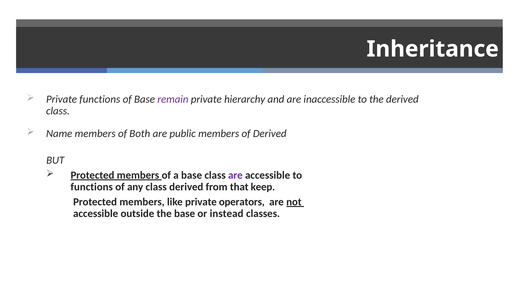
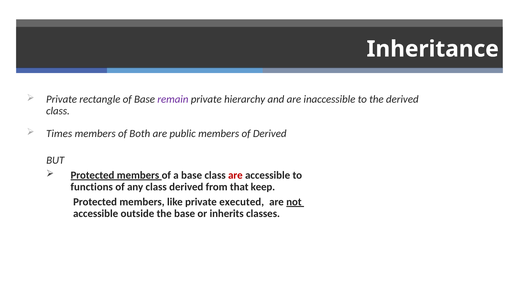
Private functions: functions -> rectangle (100, 99)
Name: Name -> Times (59, 134)
are colour: purple -> red (235, 175)
operators: operators -> executed (242, 202)
instead: instead -> inherits (227, 213)
